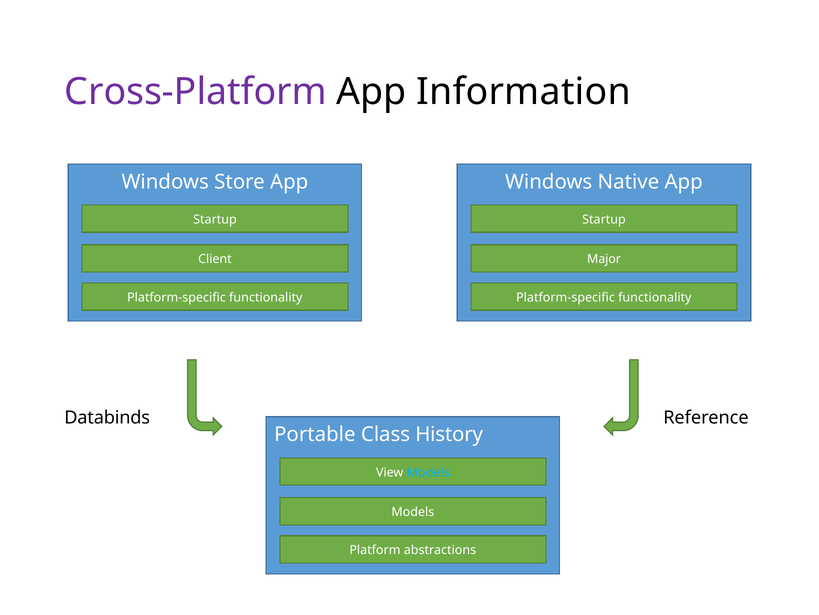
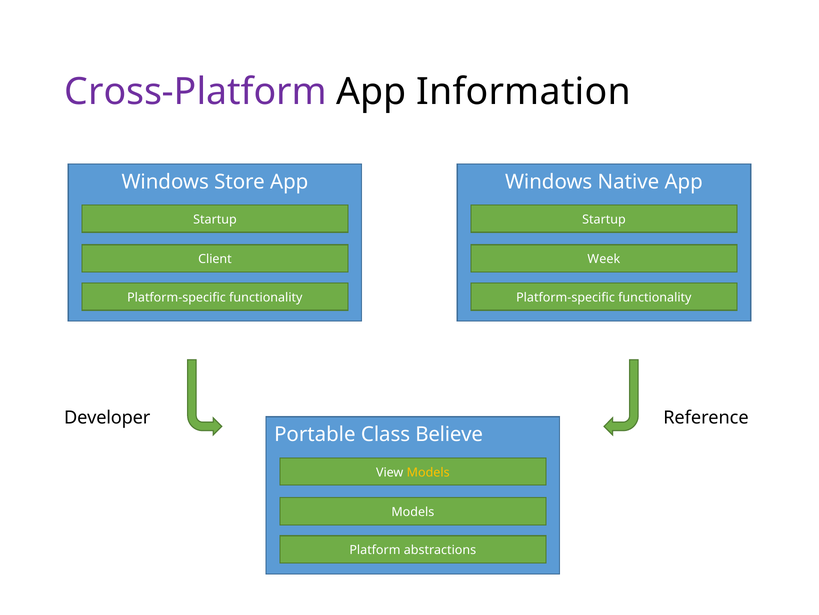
Major: Major -> Week (604, 259)
Databinds: Databinds -> Developer (107, 417)
History: History -> Believe (449, 434)
Models colour: light blue -> yellow (428, 472)
